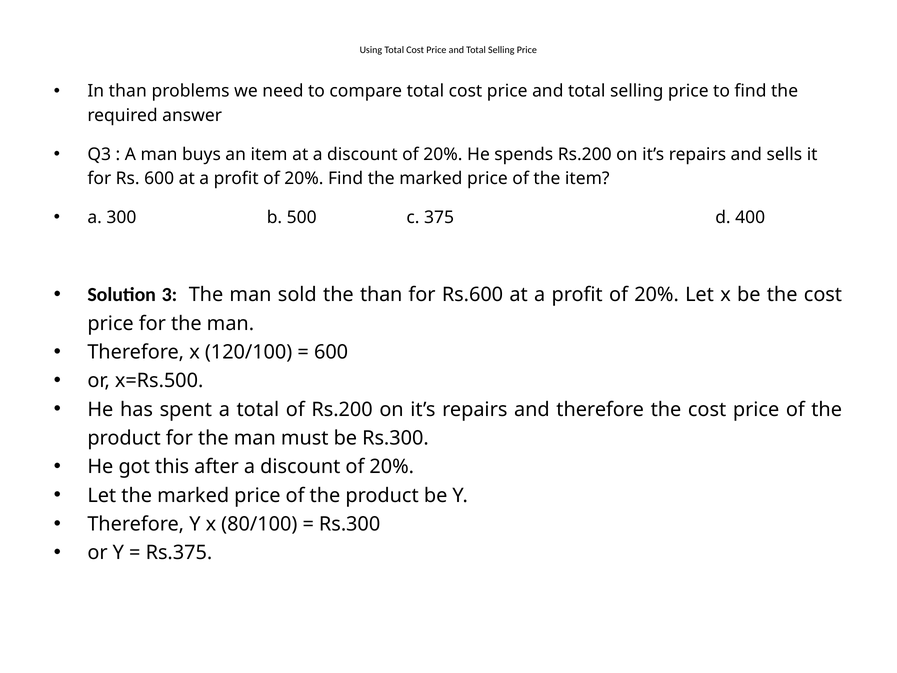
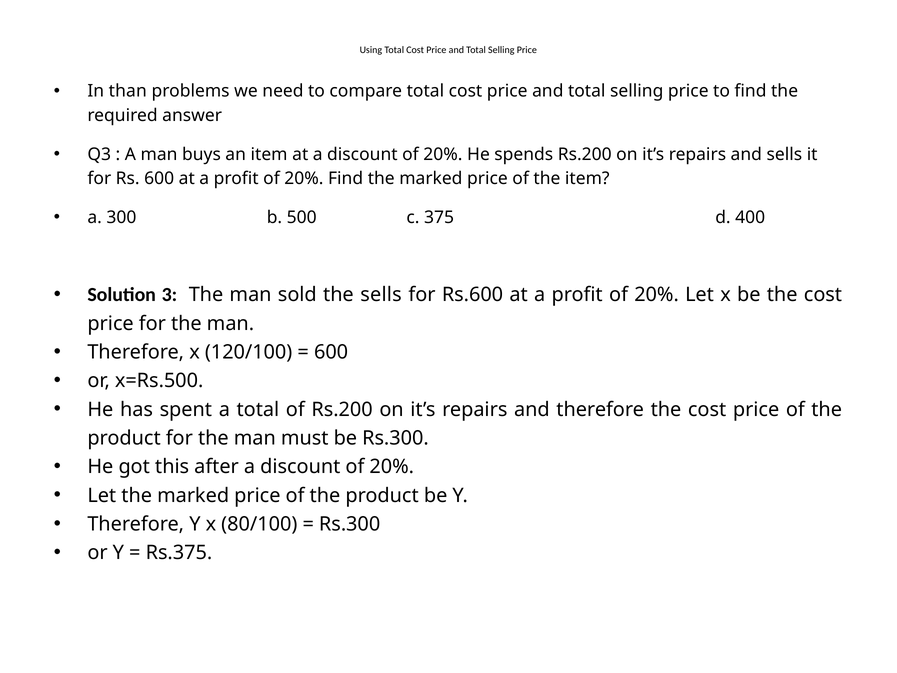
the than: than -> sells (381, 295)
